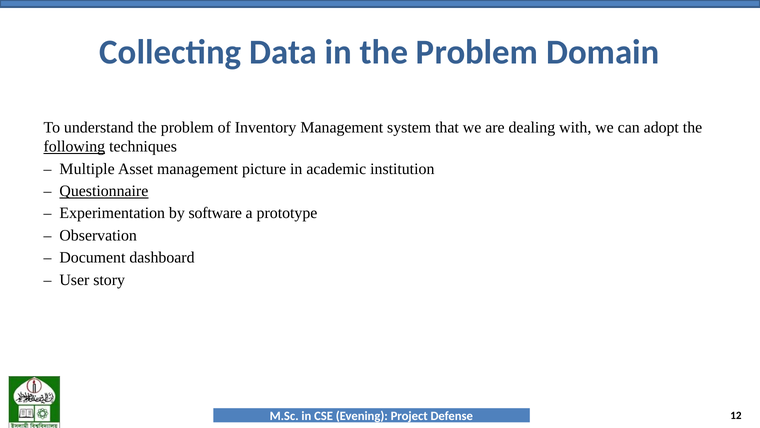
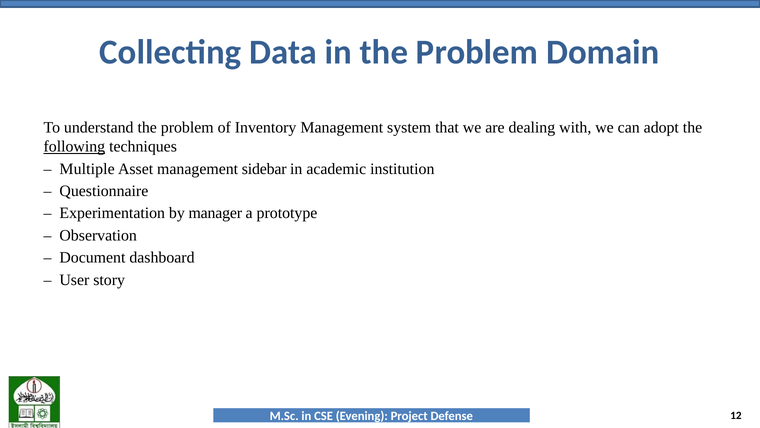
picture: picture -> sidebar (264, 169)
Questionnaire underline: present -> none (104, 191)
software: software -> manager (215, 213)
